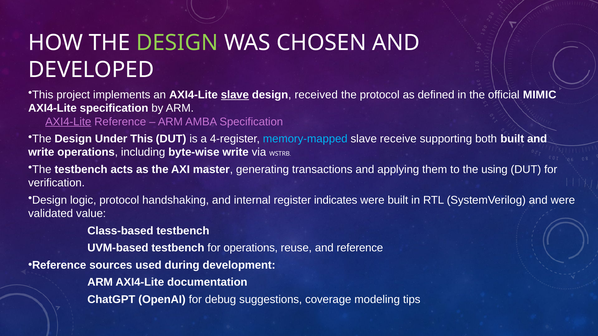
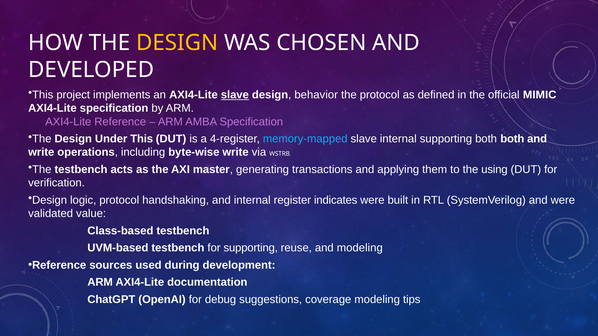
DESIGN colour: light green -> yellow (177, 43)
received: received -> behavior (316, 95)
AXI4-Lite underline: present -> none (68, 122)
slave receive: receive -> internal (398, 139)
both built: built -> both (512, 139)
for operations: operations -> supporting (251, 248)
and reference: reference -> modeling (360, 248)
